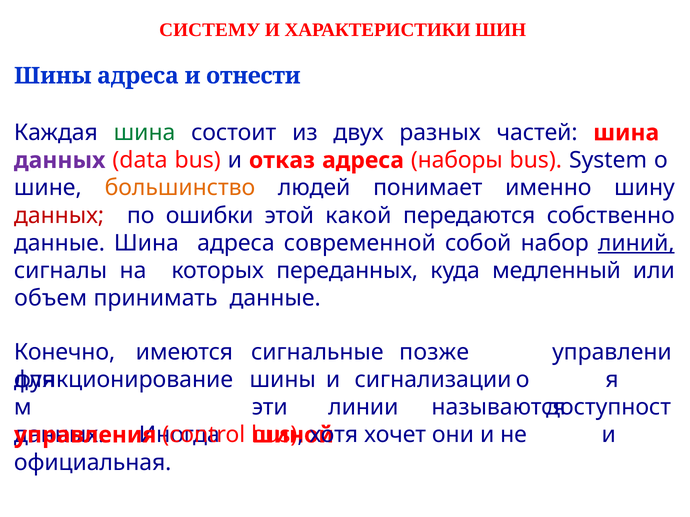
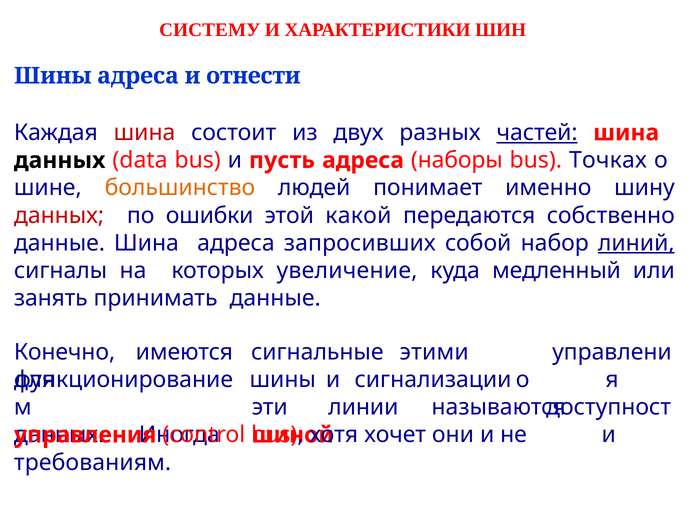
шина colour: green -> red (145, 133)
частей underline: none -> present (537, 133)
данных colour: purple -> black (60, 160)
отказ: отказ -> пусть (282, 160)
System: System -> Точках (608, 160)
современной: современной -> запросивших (360, 243)
переданных: переданных -> увеличение (347, 271)
объем: объем -> занять (51, 298)
позже: позже -> этими (434, 353)
официальная: официальная -> требованиям (93, 463)
